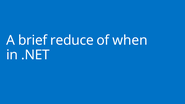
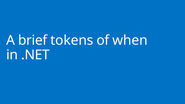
reduce: reduce -> tokens (72, 40)
